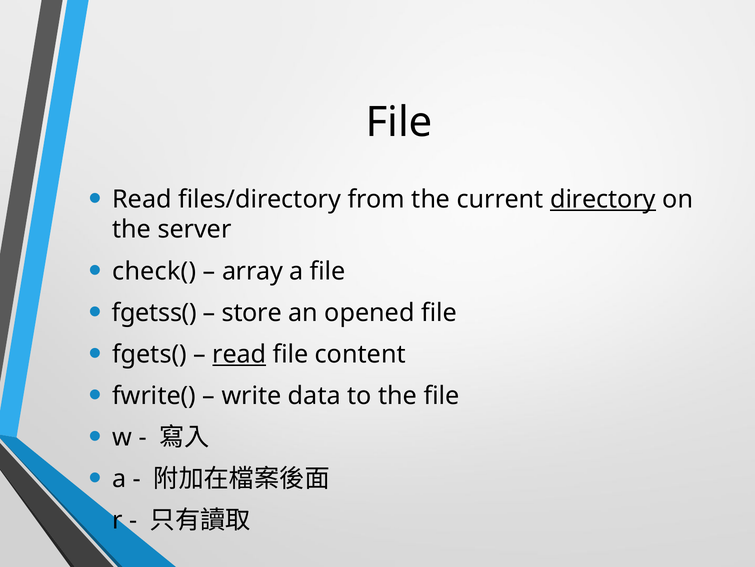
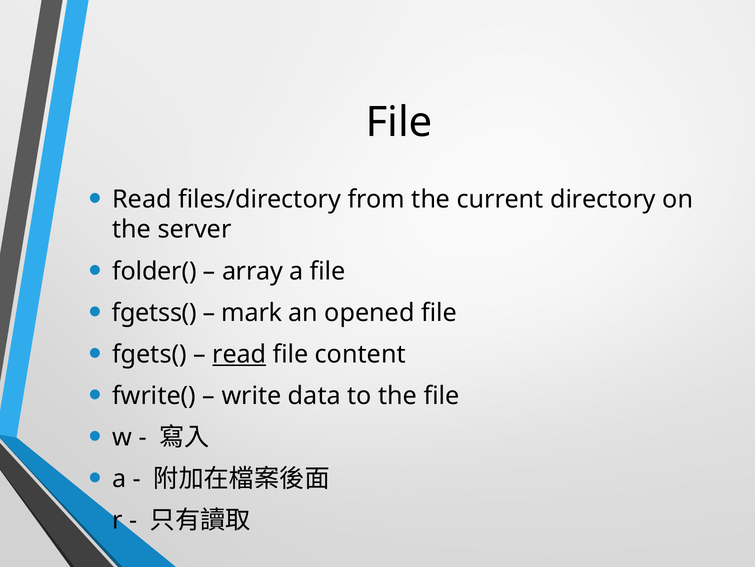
directory underline: present -> none (603, 199)
check(: check( -> folder( (154, 271)
store: store -> mark (252, 312)
